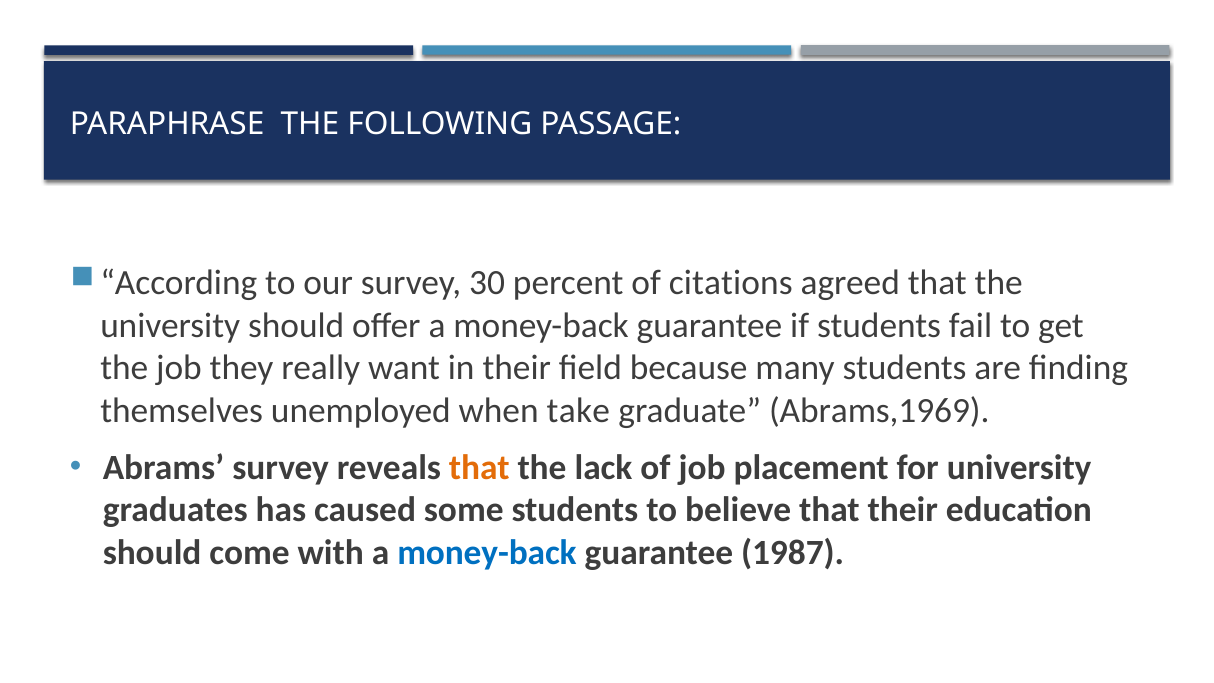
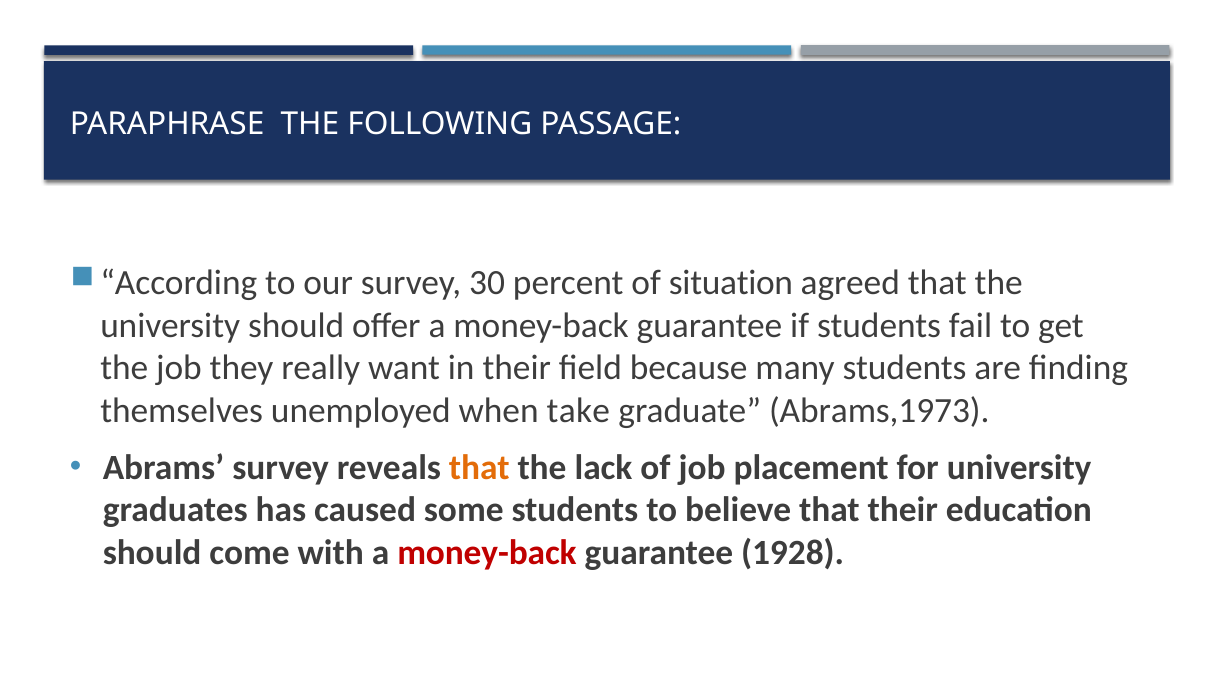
citations: citations -> situation (731, 283)
Abrams,1969: Abrams,1969 -> Abrams,1973 (879, 410)
money-back colour: blue -> red (487, 553)
1987: 1987 -> 1928 (793, 553)
